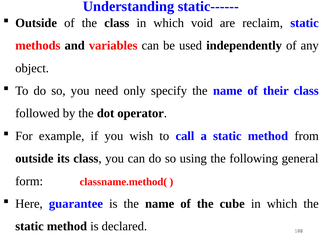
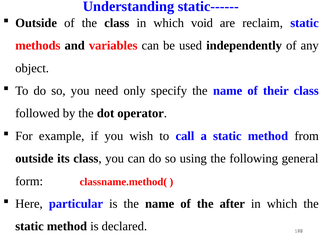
guarantee: guarantee -> particular (76, 203)
cube: cube -> after (232, 203)
